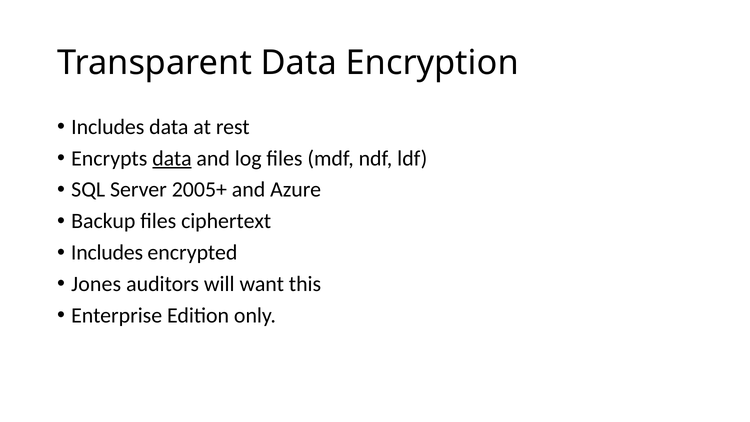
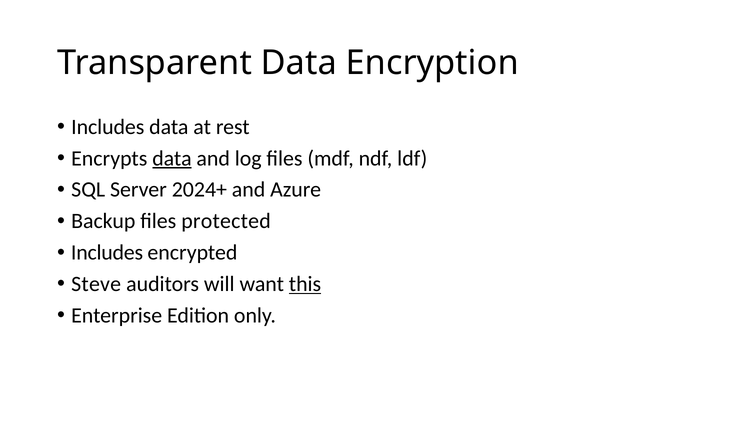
2005+: 2005+ -> 2024+ (199, 190)
ciphertext: ciphertext -> protected (226, 221)
Jones: Jones -> Steve (96, 284)
this underline: none -> present (305, 284)
